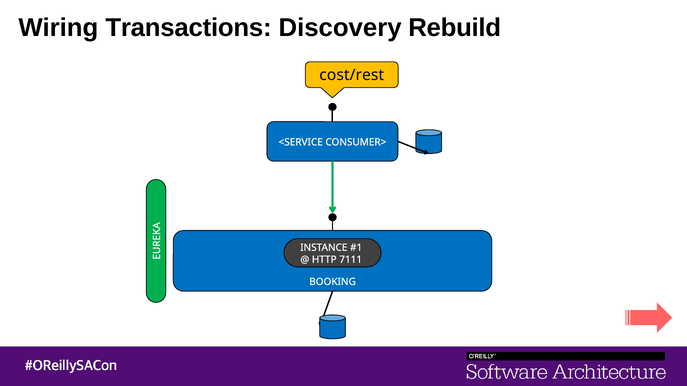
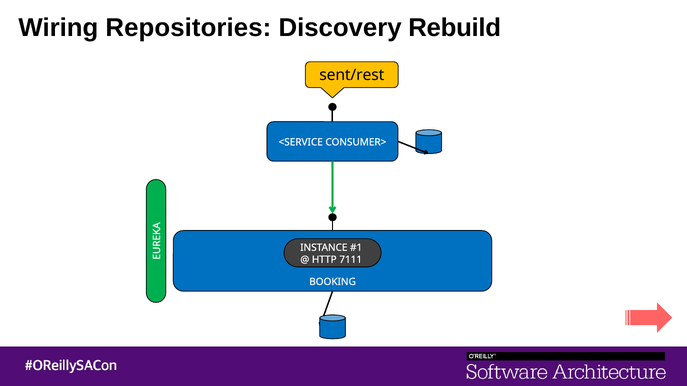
Transactions: Transactions -> Repositories (188, 28)
cost/rest: cost/rest -> sent/rest (352, 75)
